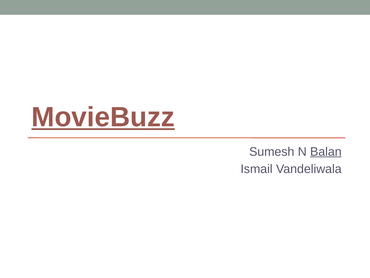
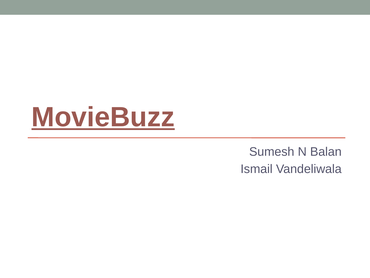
Balan underline: present -> none (326, 151)
